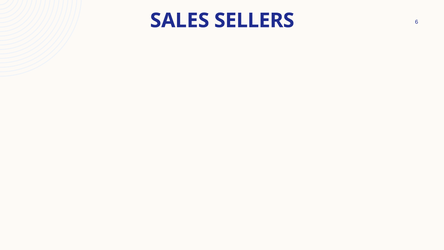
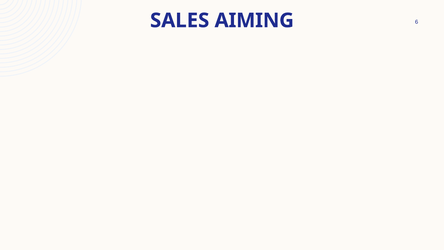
SELLERS: SELLERS -> AIMING (254, 20)
